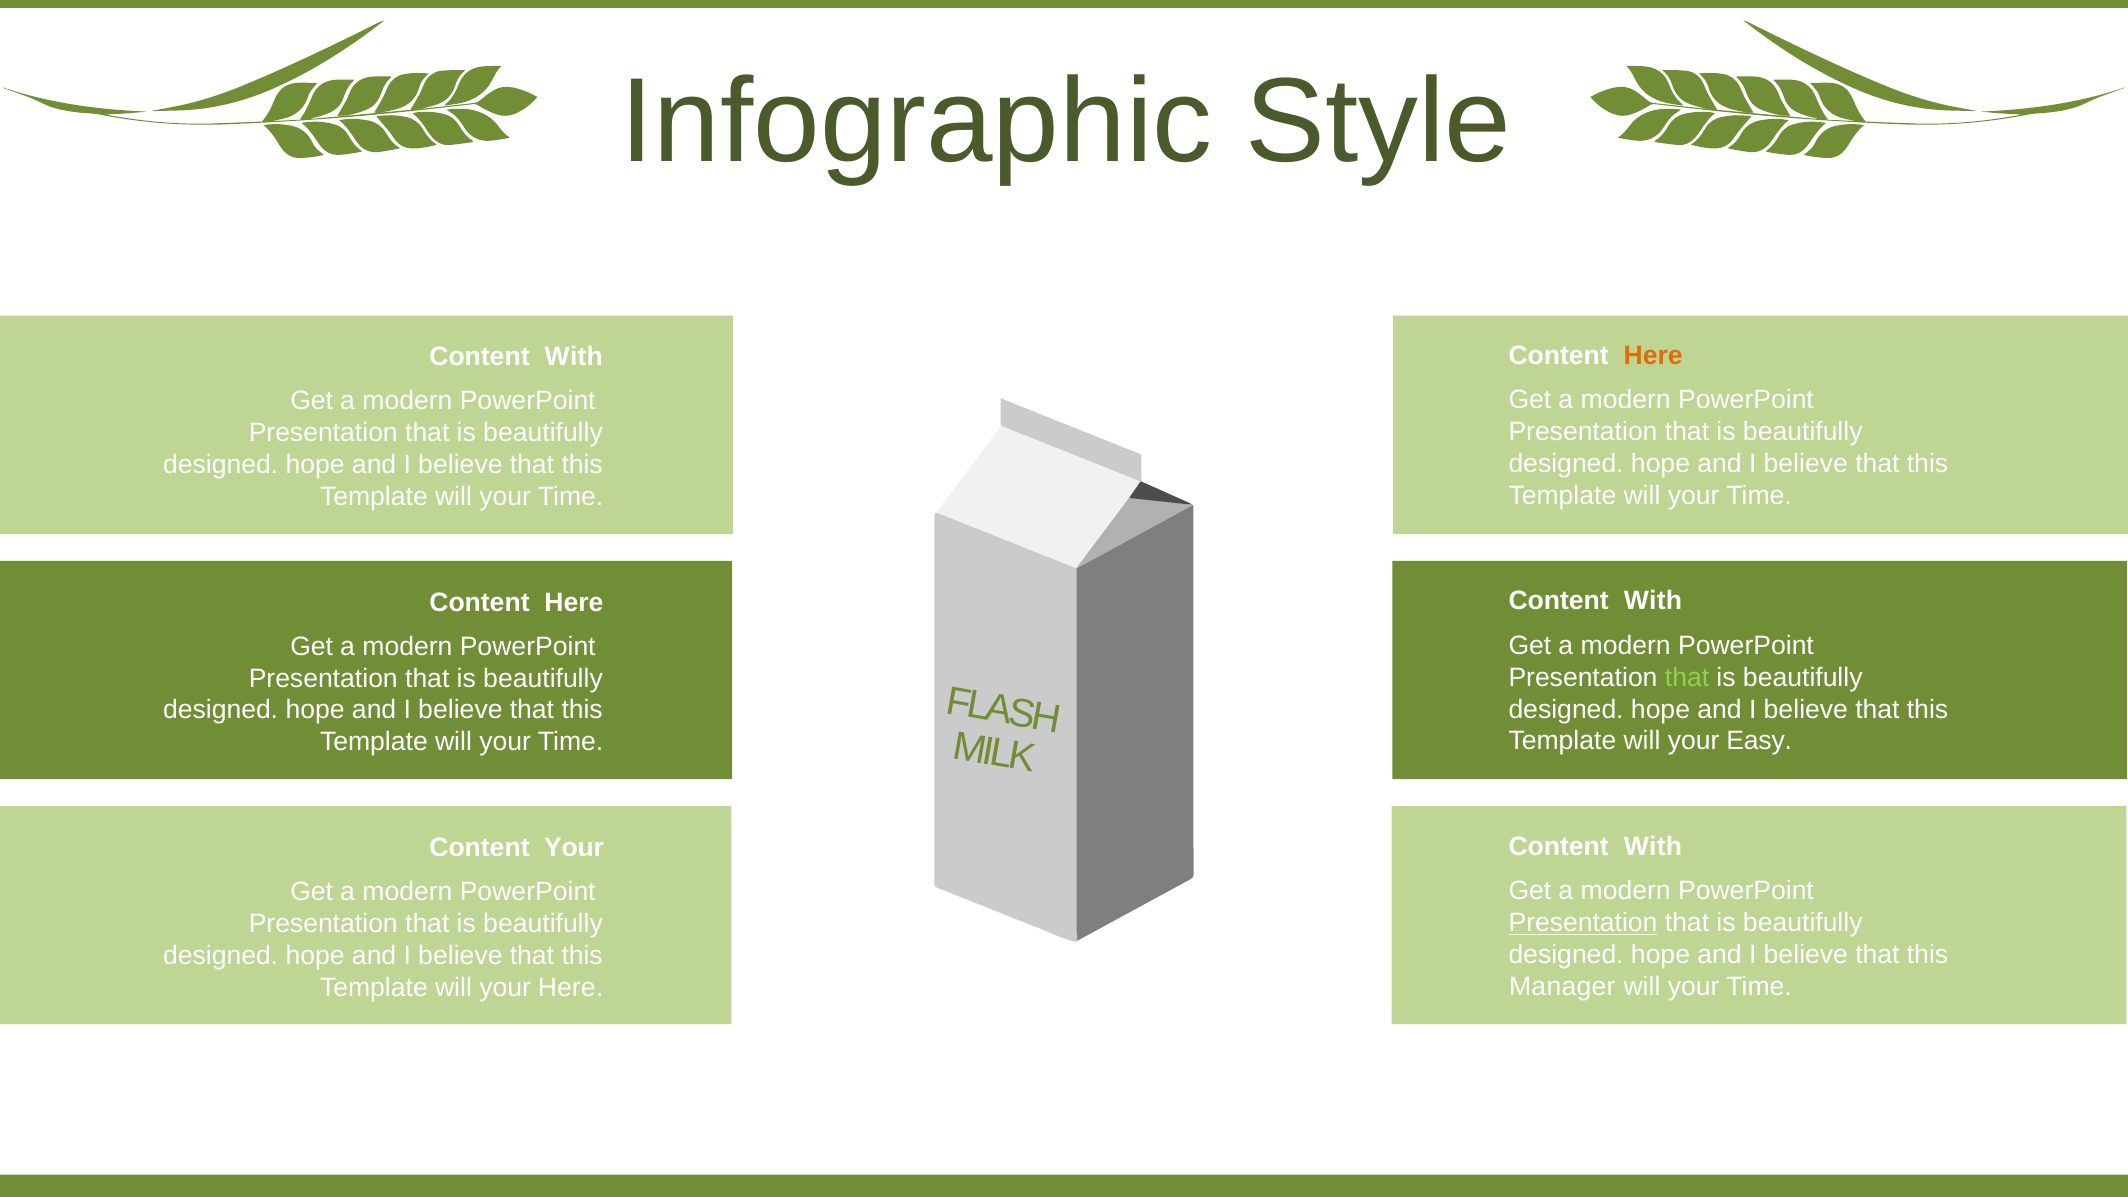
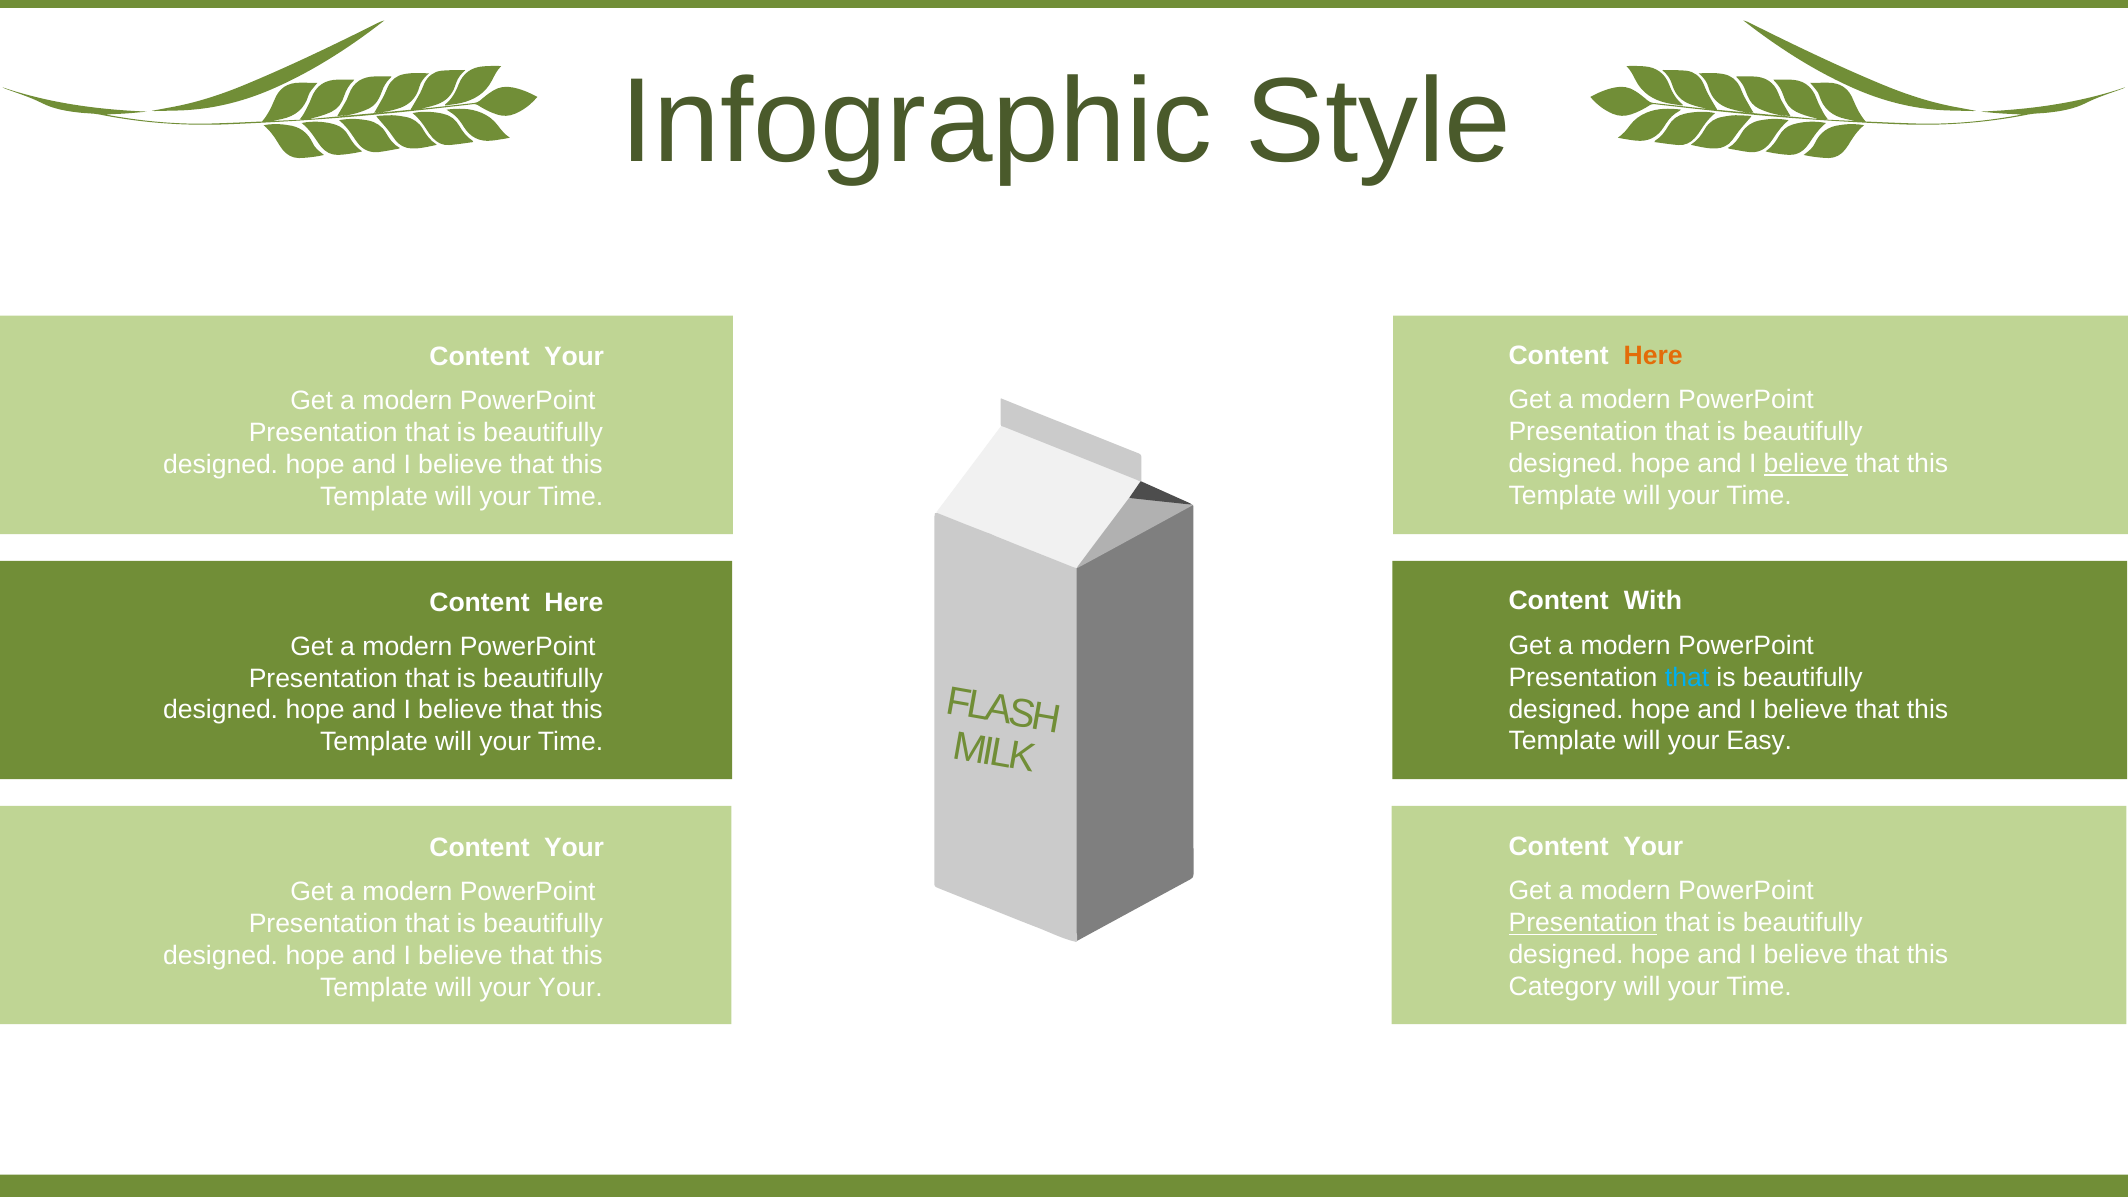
With: With -> Your (574, 357)
believe underline: none -> present (1806, 464)
that colour: light green -> light blue (1687, 677)
With: With -> Your (1653, 847)
Manager: Manager -> Category (1562, 987)
your Here: Here -> Your (570, 988)
